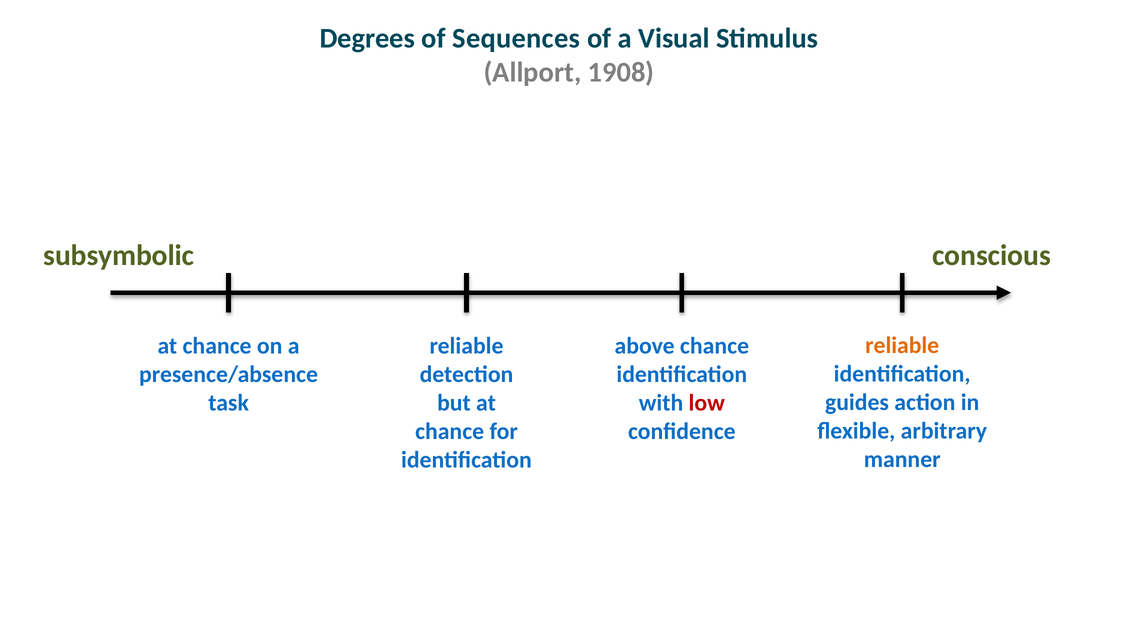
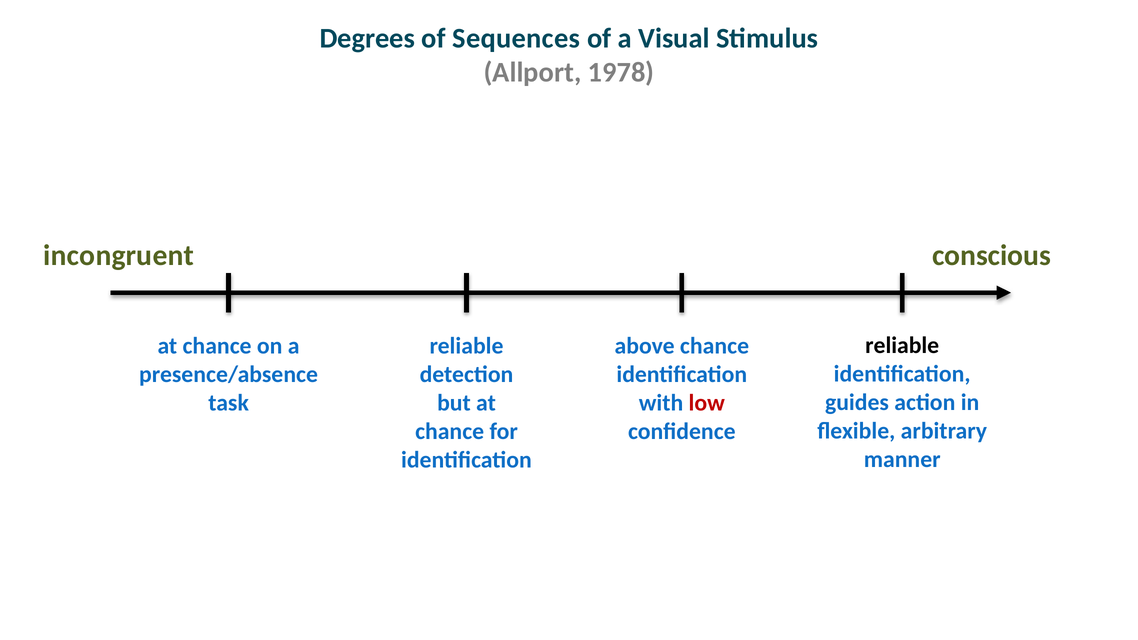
1908: 1908 -> 1978 (621, 72)
subsymbolic: subsymbolic -> incongruent (119, 256)
reliable colour: orange -> black (902, 346)
